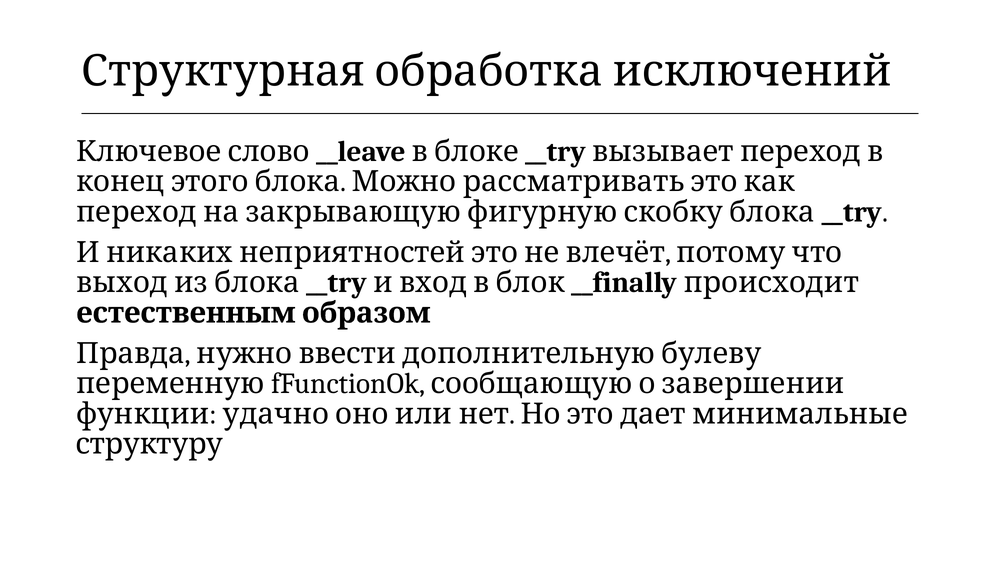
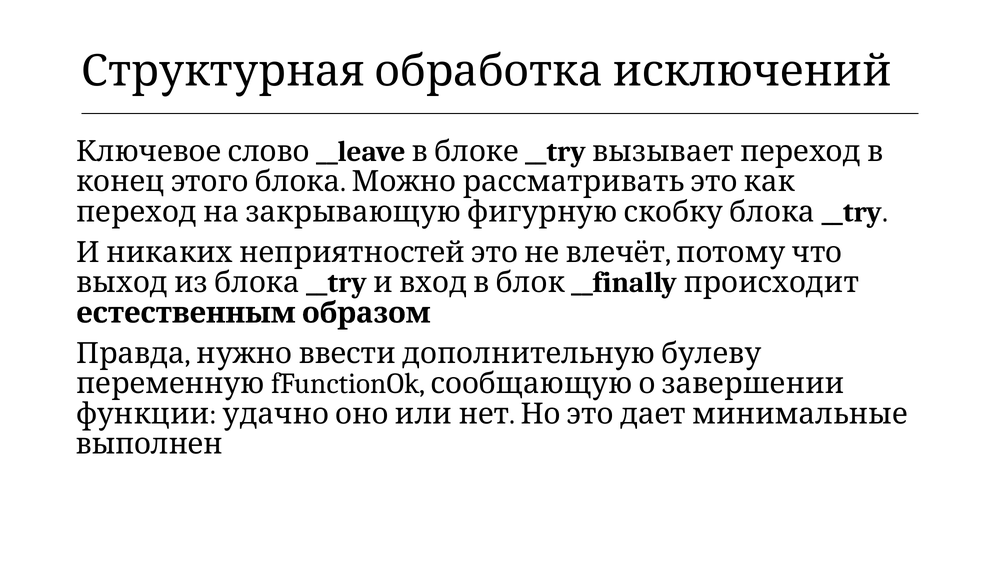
структуру: структуру -> выполнен (149, 444)
